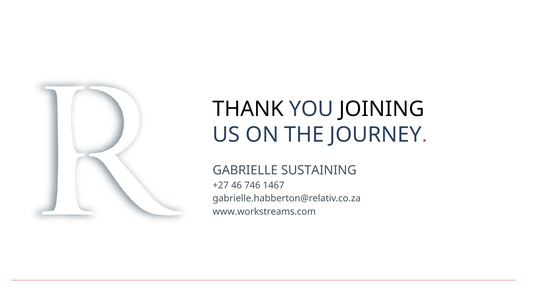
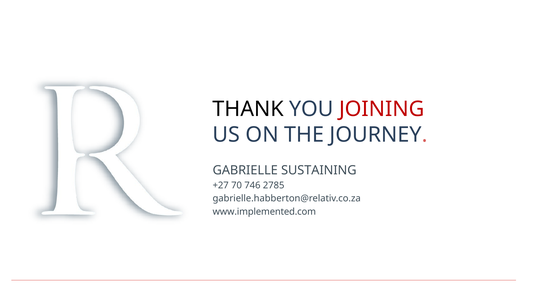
JOINING colour: black -> red (382, 109)
46: 46 -> 70 (237, 185)
1467: 1467 -> 2785 (274, 185)
www.workstreams.com: www.workstreams.com -> www.implemented.com (264, 211)
